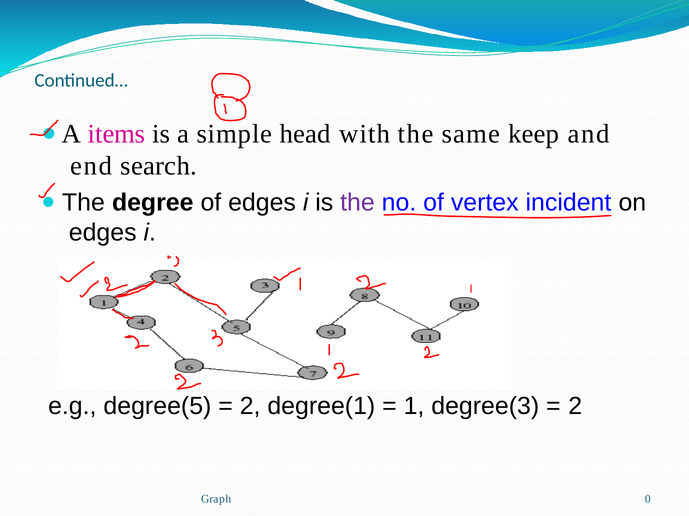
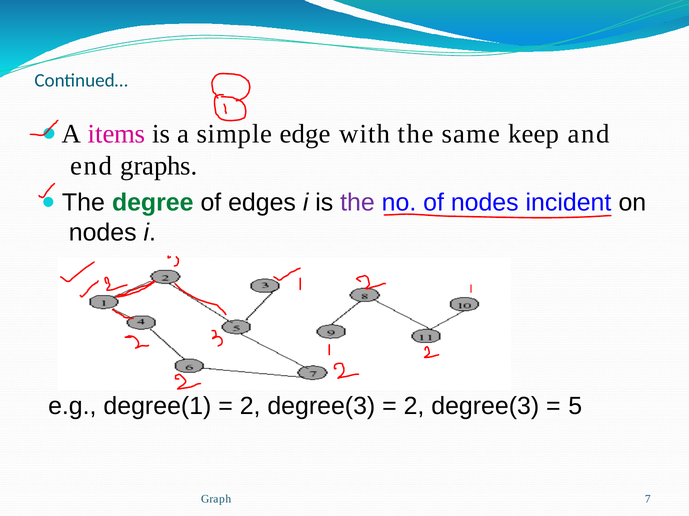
head: head -> edge (305, 134)
search: search -> graphs (159, 166)
degree colour: black -> green (153, 203)
of vertex: vertex -> nodes (485, 203)
edges: edges -> nodes (103, 233)
degree(5: degree(5 -> degree(1 (157, 406)
degree(1: degree(1 -> degree(3 (321, 406)
1: 1 -> 2 (414, 406)
2: 2 -> 5 (575, 406)
0: 0 -> 7 (648, 500)
